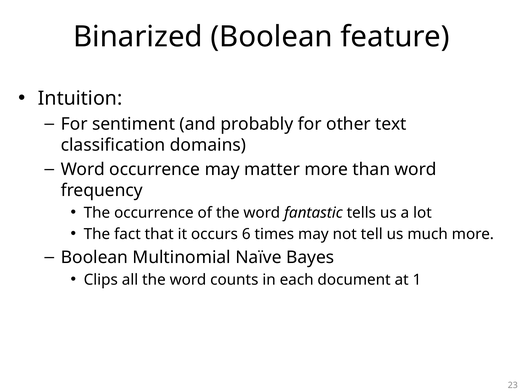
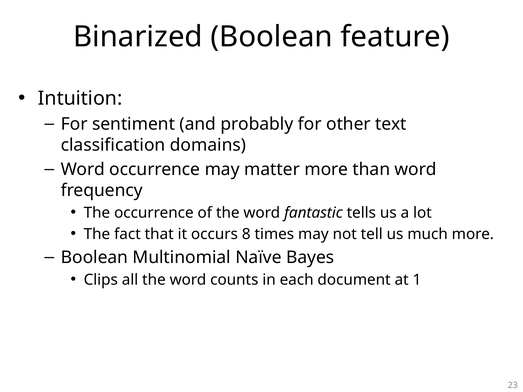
6: 6 -> 8 (246, 234)
